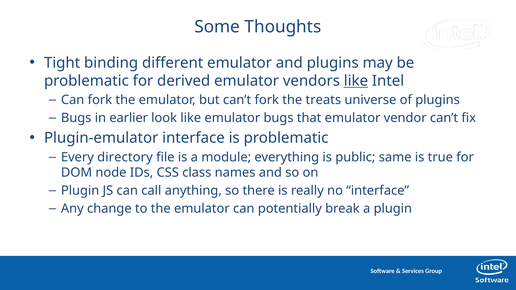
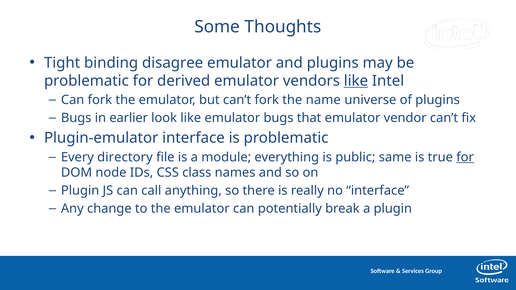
different: different -> disagree (173, 63)
treats: treats -> name (323, 100)
for underline: none -> present (465, 157)
